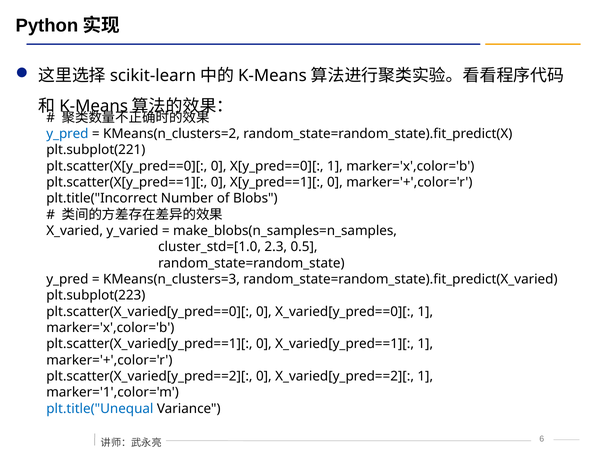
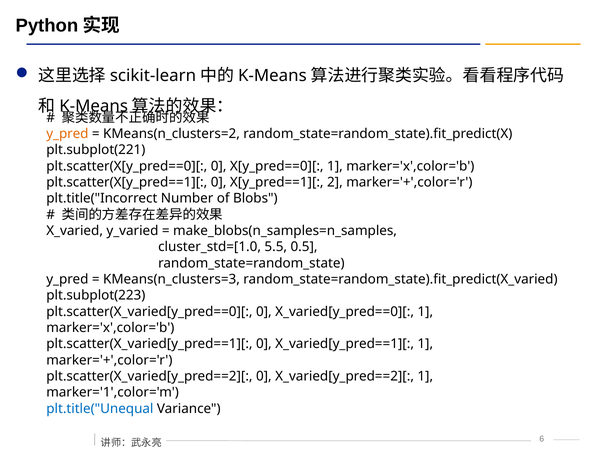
y_pred colour: blue -> orange (67, 134)
X[y_pred==1][ 0: 0 -> 2 (335, 182)
2.3: 2.3 -> 5.5 (276, 247)
